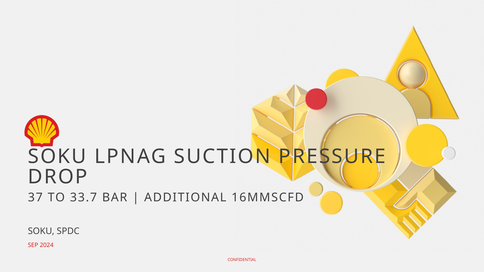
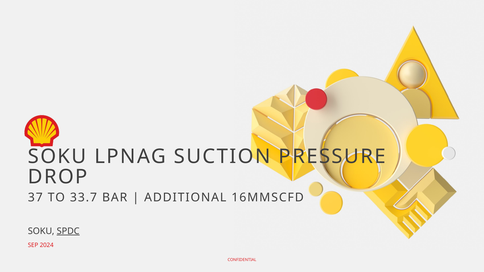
SPDC underline: none -> present (68, 231)
